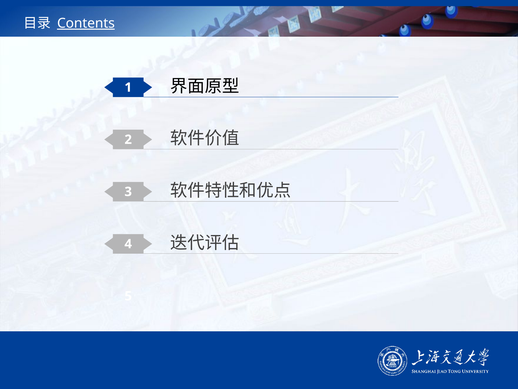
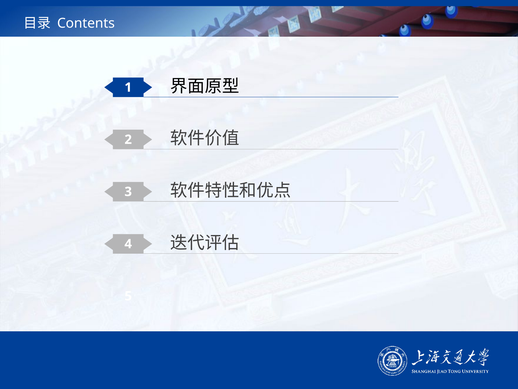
Contents underline: present -> none (86, 23)
